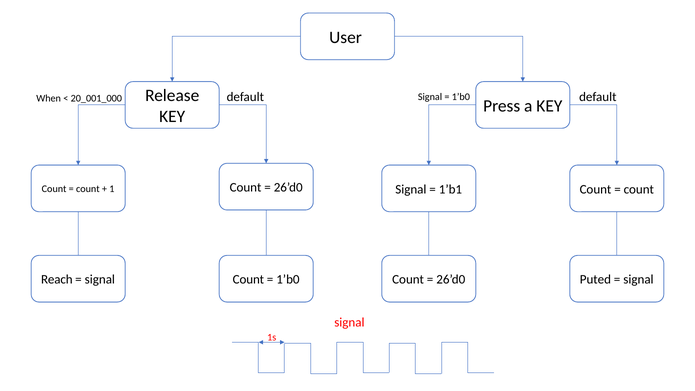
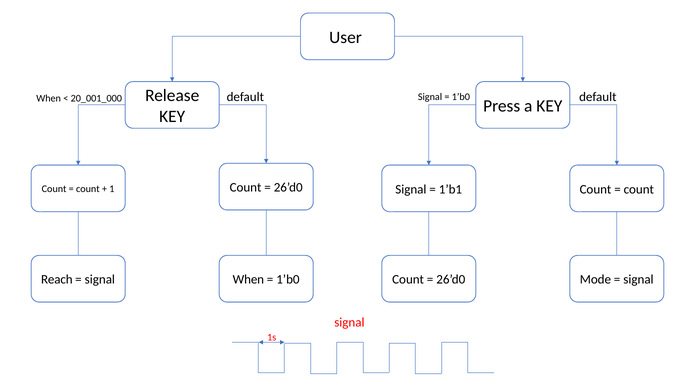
Count: Count -> When (248, 280)
Puted: Puted -> Mode (595, 280)
